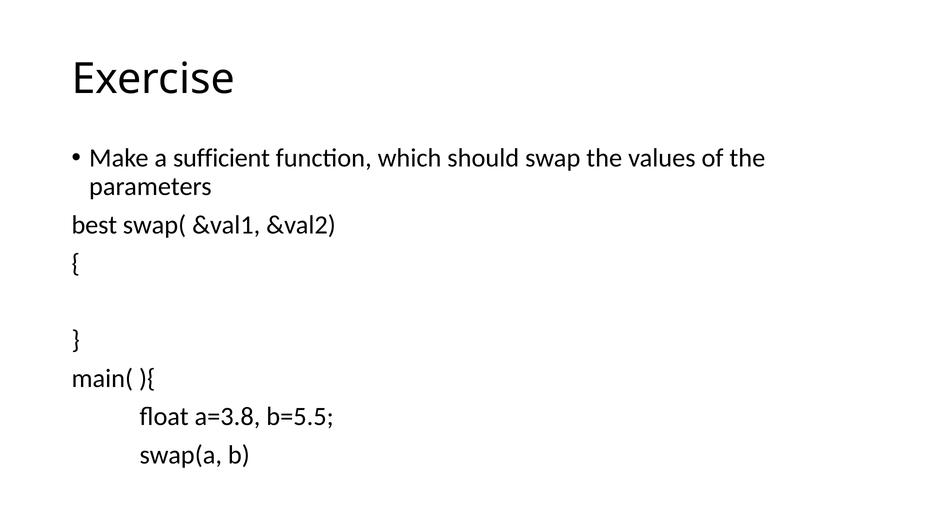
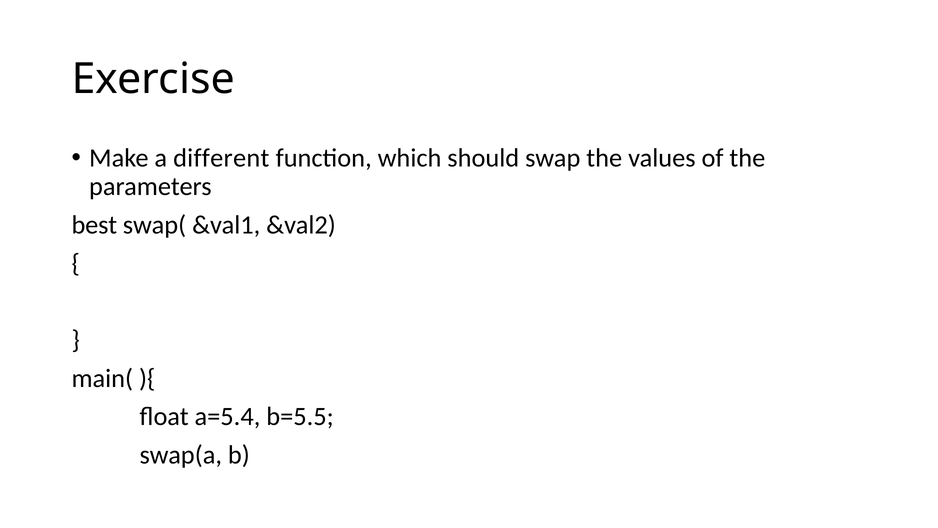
sufficient: sufficient -> different (221, 158)
a=3.8: a=3.8 -> a=5.4 (227, 416)
